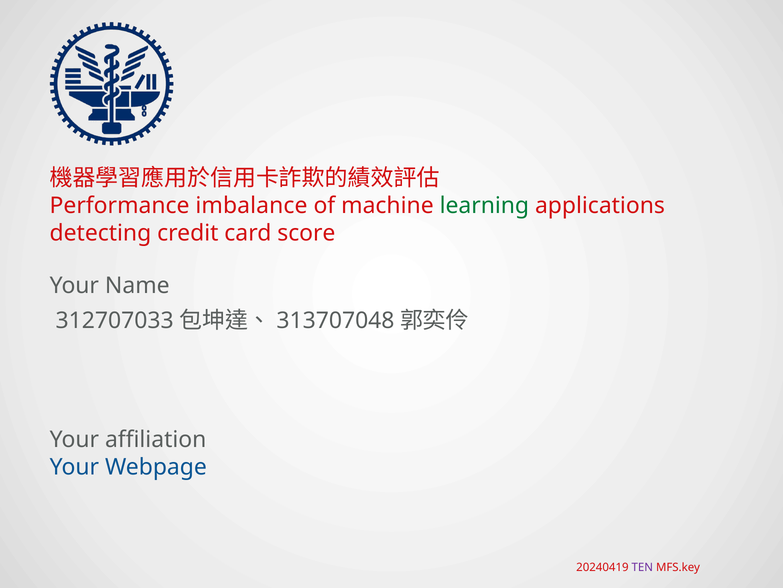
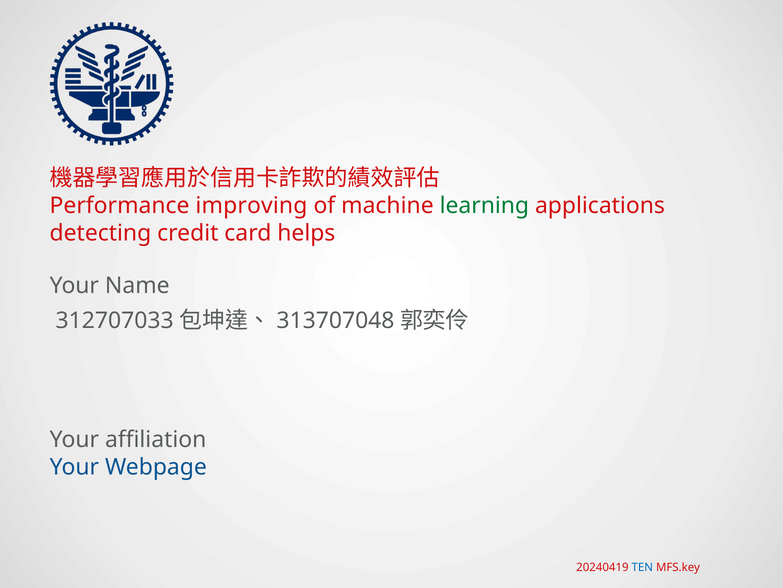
imbalance: imbalance -> improving (251, 206)
score: score -> helps (306, 233)
TEN colour: purple -> blue (642, 567)
